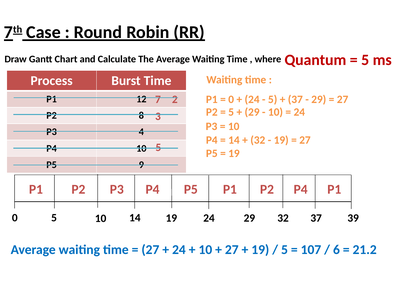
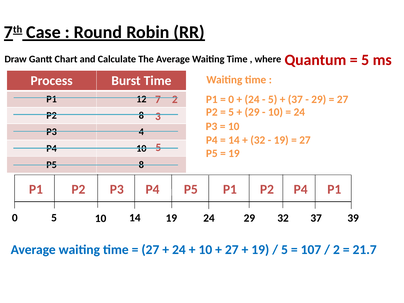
P5 9: 9 -> 8 (141, 165)
6: 6 -> 2 (336, 250)
21.2: 21.2 -> 21.7 (365, 250)
